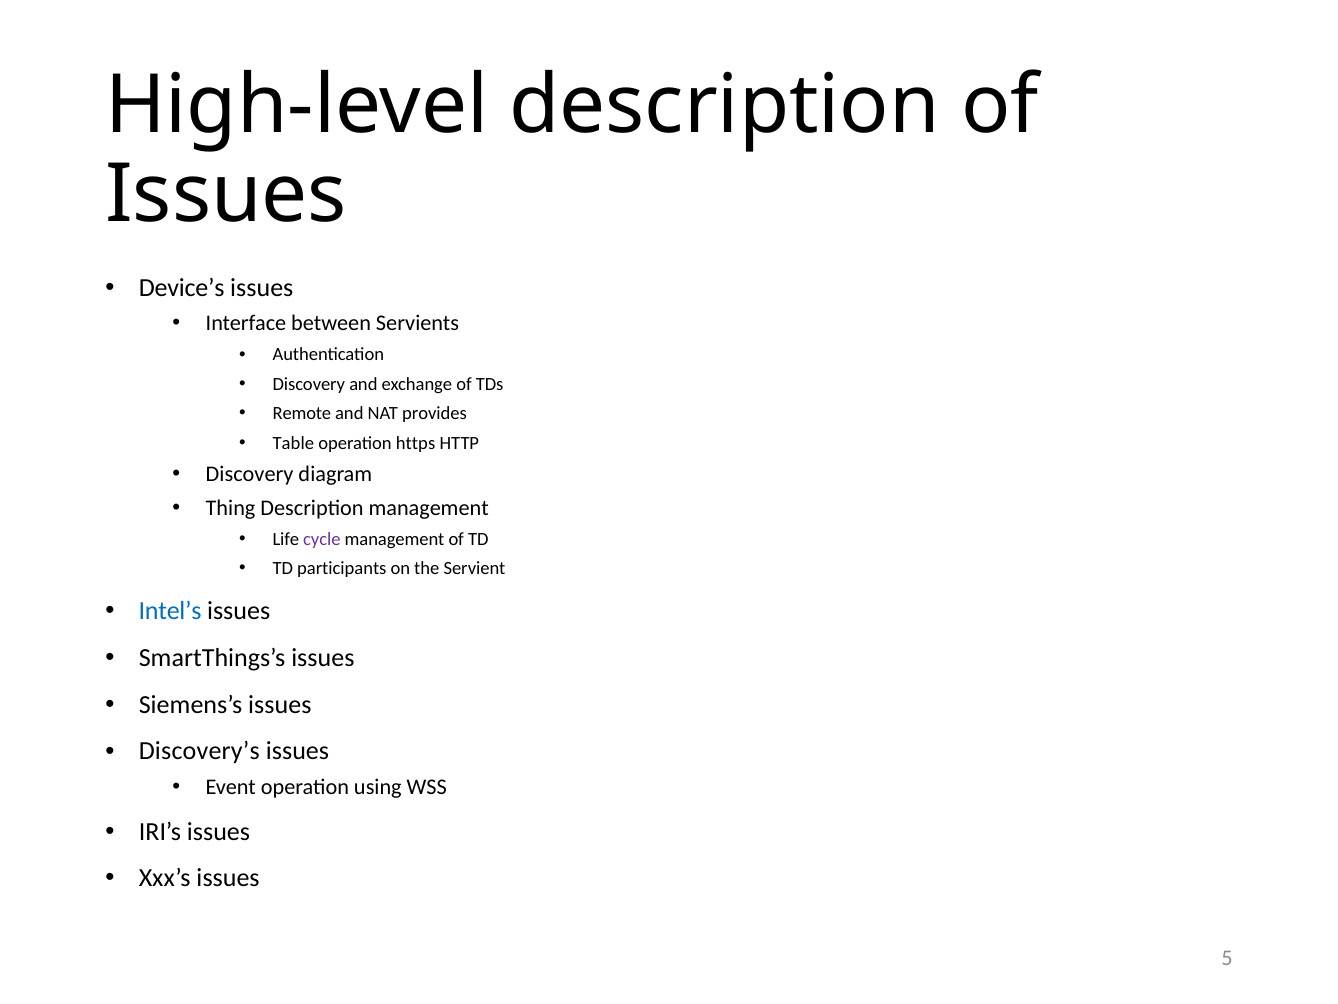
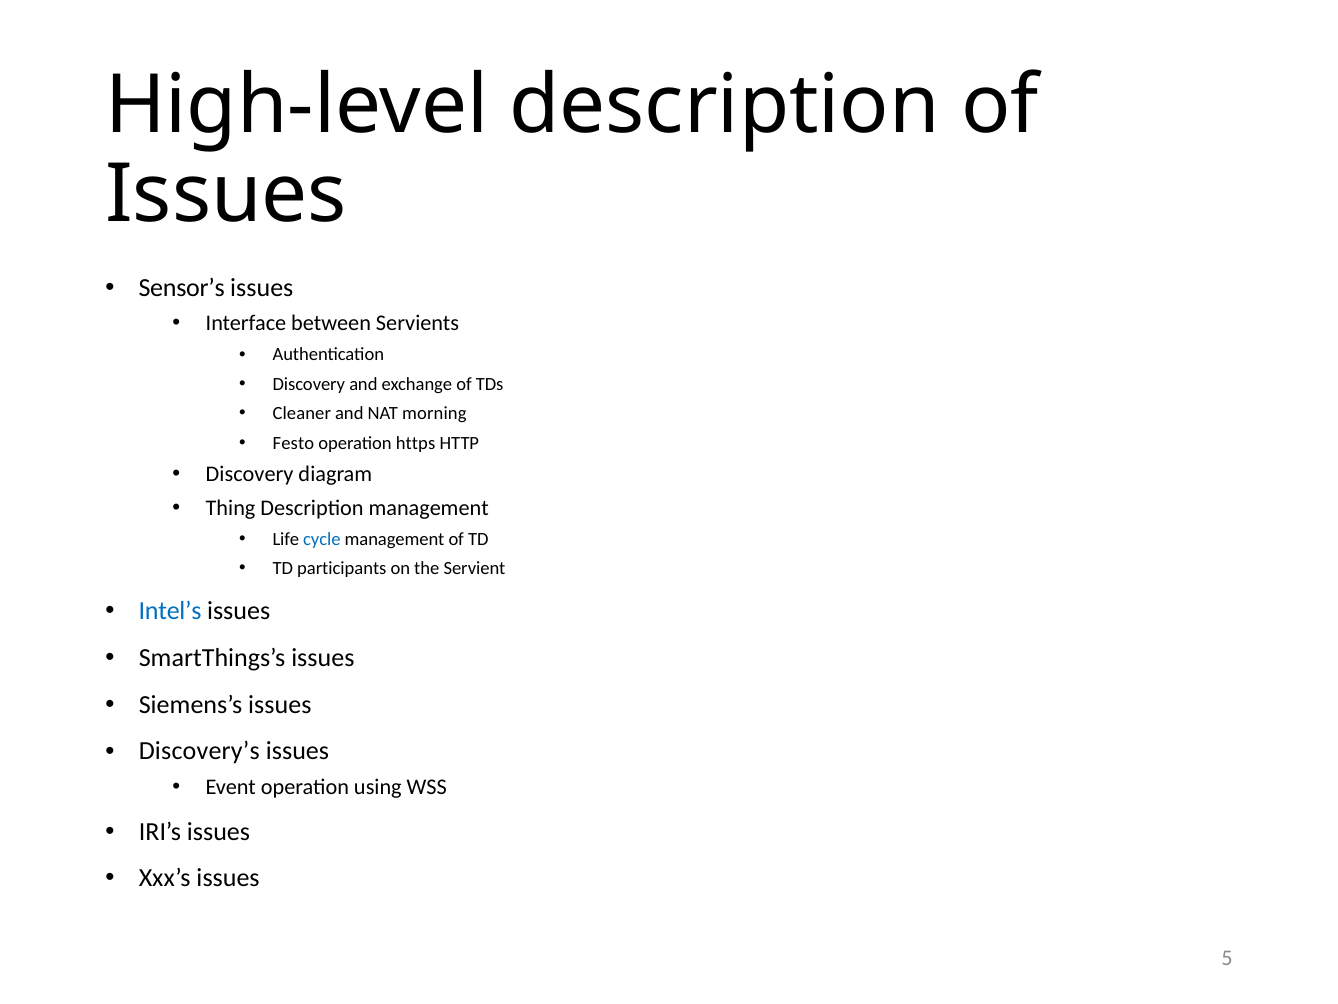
Device’s: Device’s -> Sensor’s (182, 288)
Remote: Remote -> Cleaner (302, 413)
provides: provides -> morning (434, 413)
Table: Table -> Festo (293, 443)
cycle colour: purple -> blue (322, 539)
